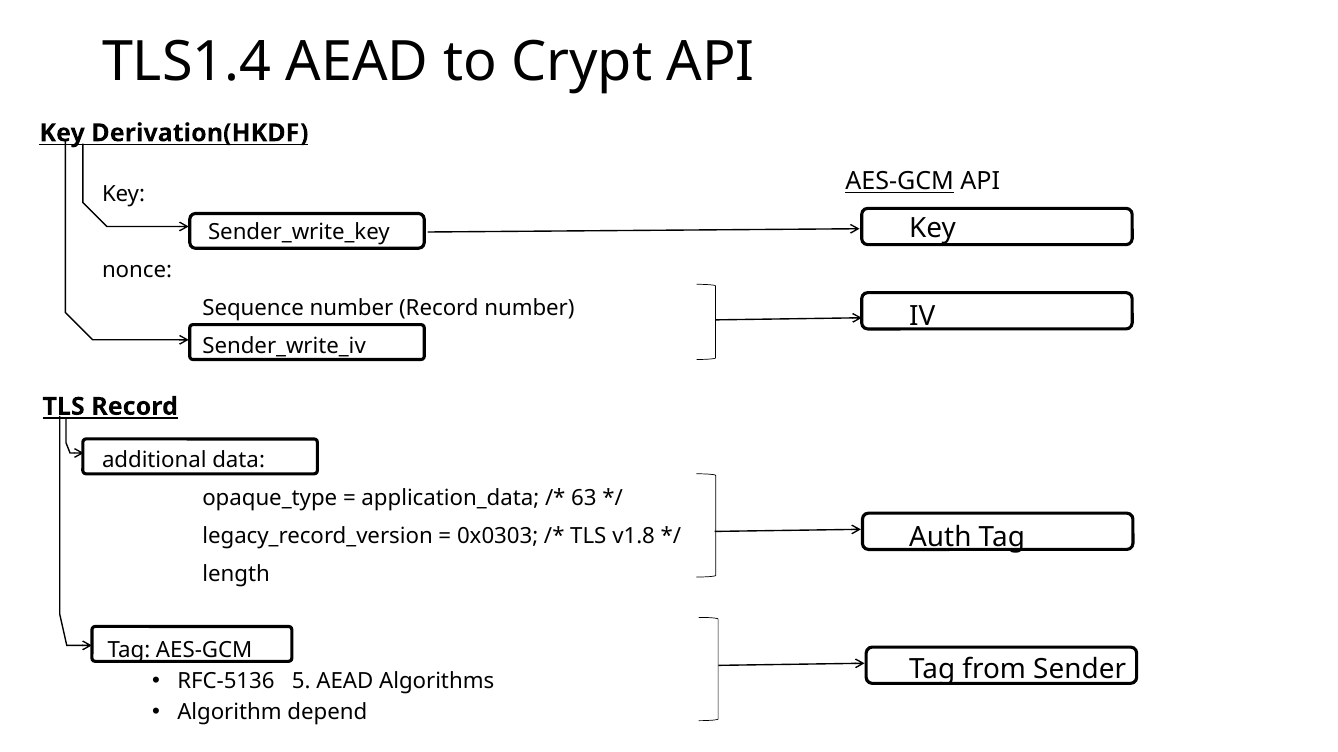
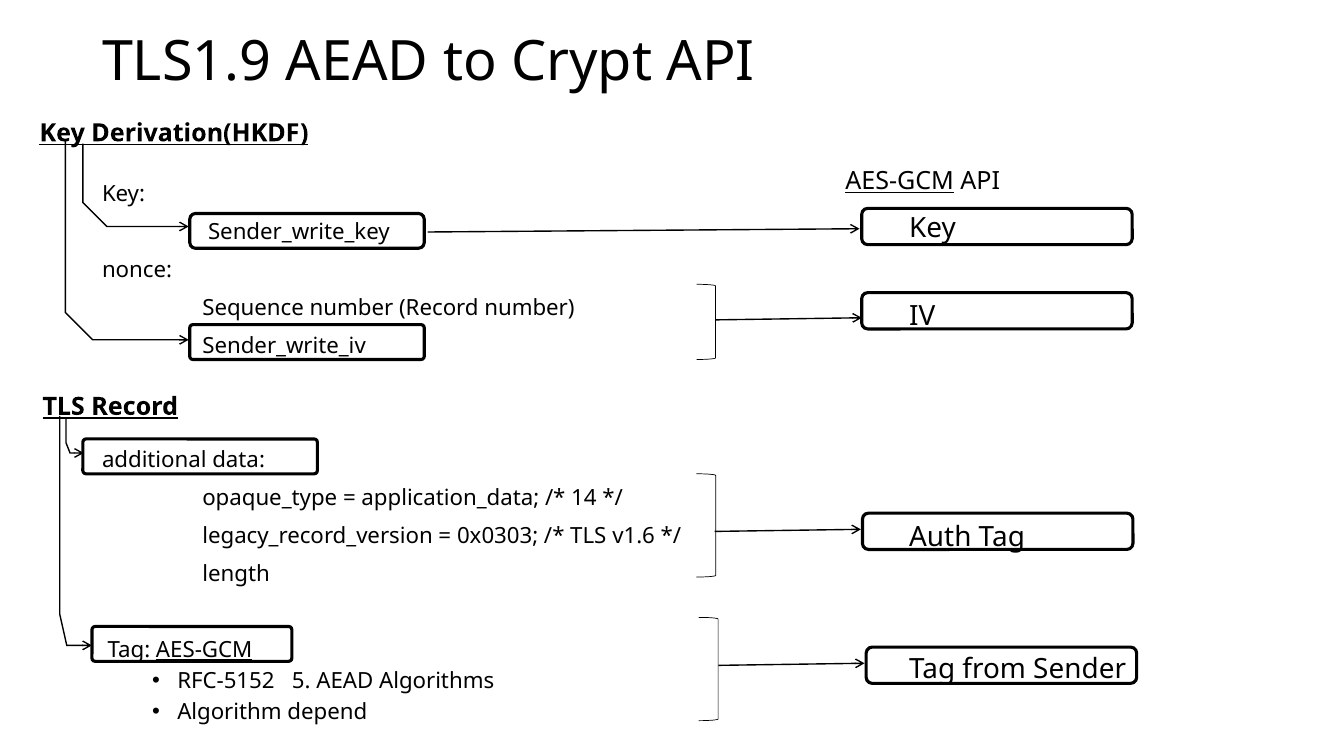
TLS1.4: TLS1.4 -> TLS1.9 (187, 62)
63: 63 -> 14 (584, 498)
v1.8: v1.8 -> v1.6 (634, 536)
AES-GCM underline: none -> present (204, 650)
RFC-5136: RFC-5136 -> RFC-5152 (226, 681)
